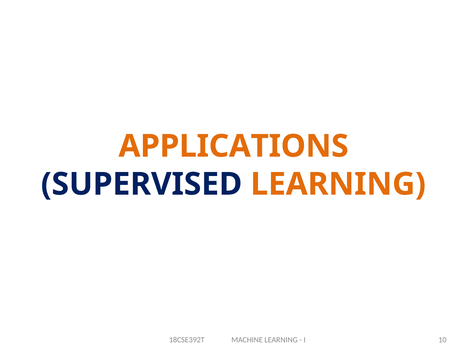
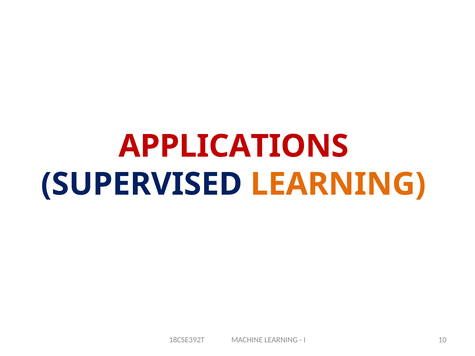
APPLICATIONS colour: orange -> red (234, 146)
